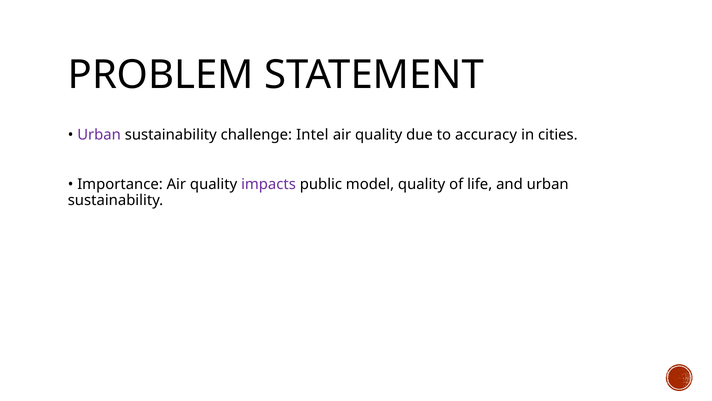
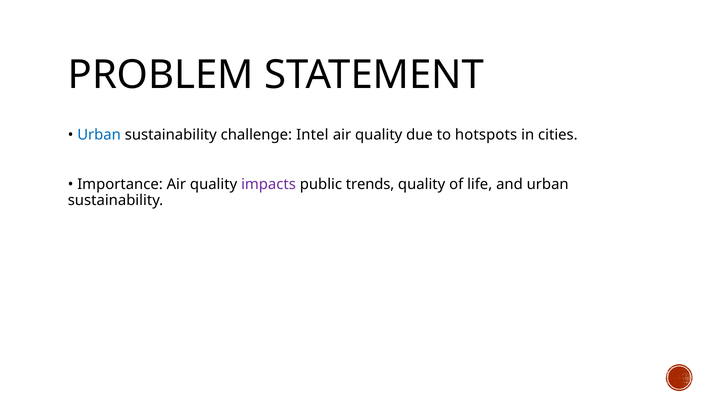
Urban colour: purple -> blue (99, 134)
accuracy: accuracy -> hotspots (486, 134)
model: model -> trends (370, 184)
